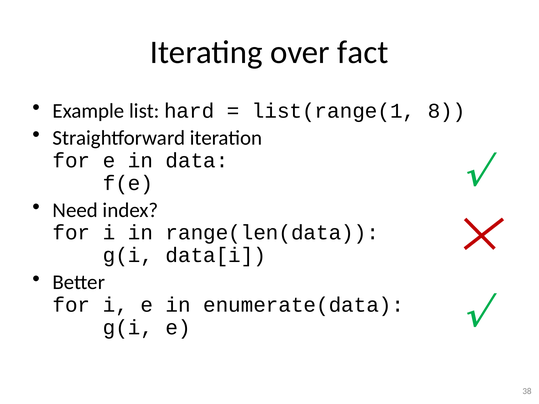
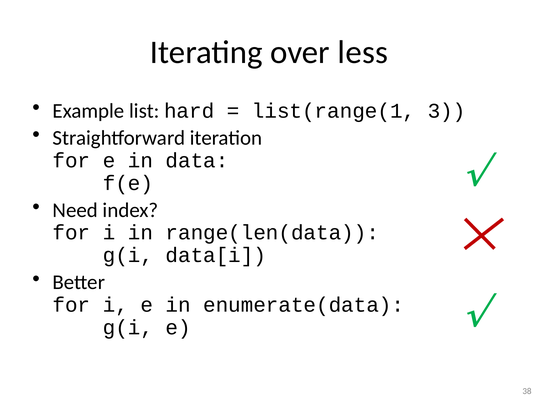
fact: fact -> less (363, 52)
8: 8 -> 3 (447, 111)
